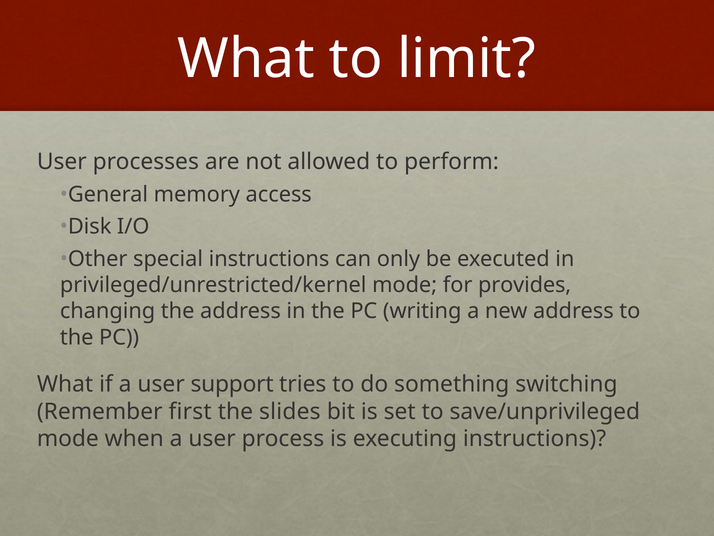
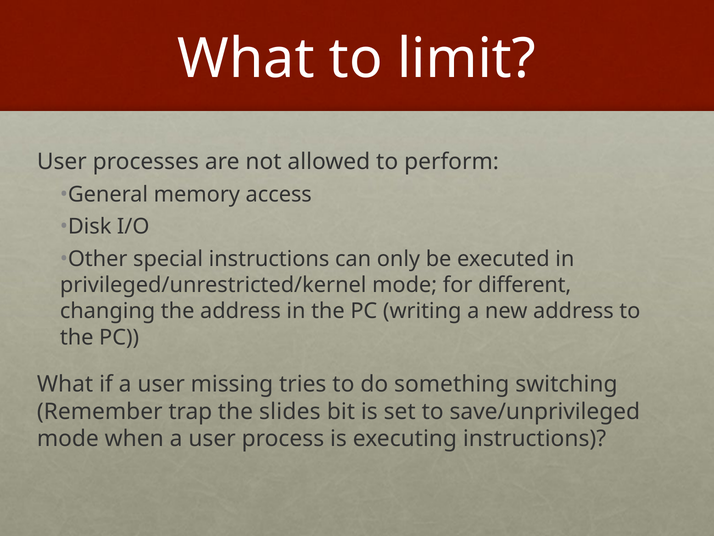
provides: provides -> different (525, 285)
support: support -> missing (232, 384)
first: first -> trap (190, 411)
